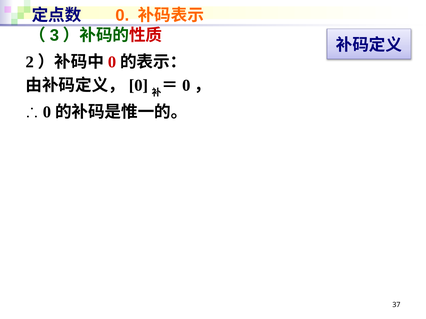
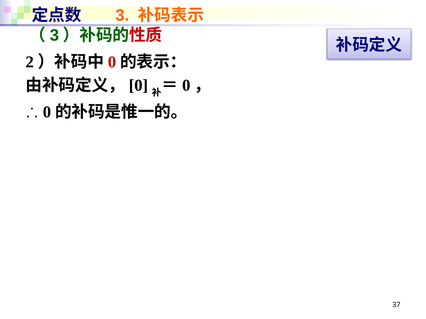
0: 0 -> 3 (122, 15)
